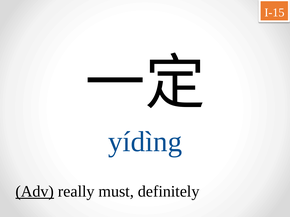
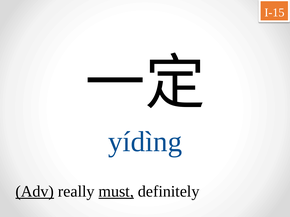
must underline: none -> present (116, 192)
